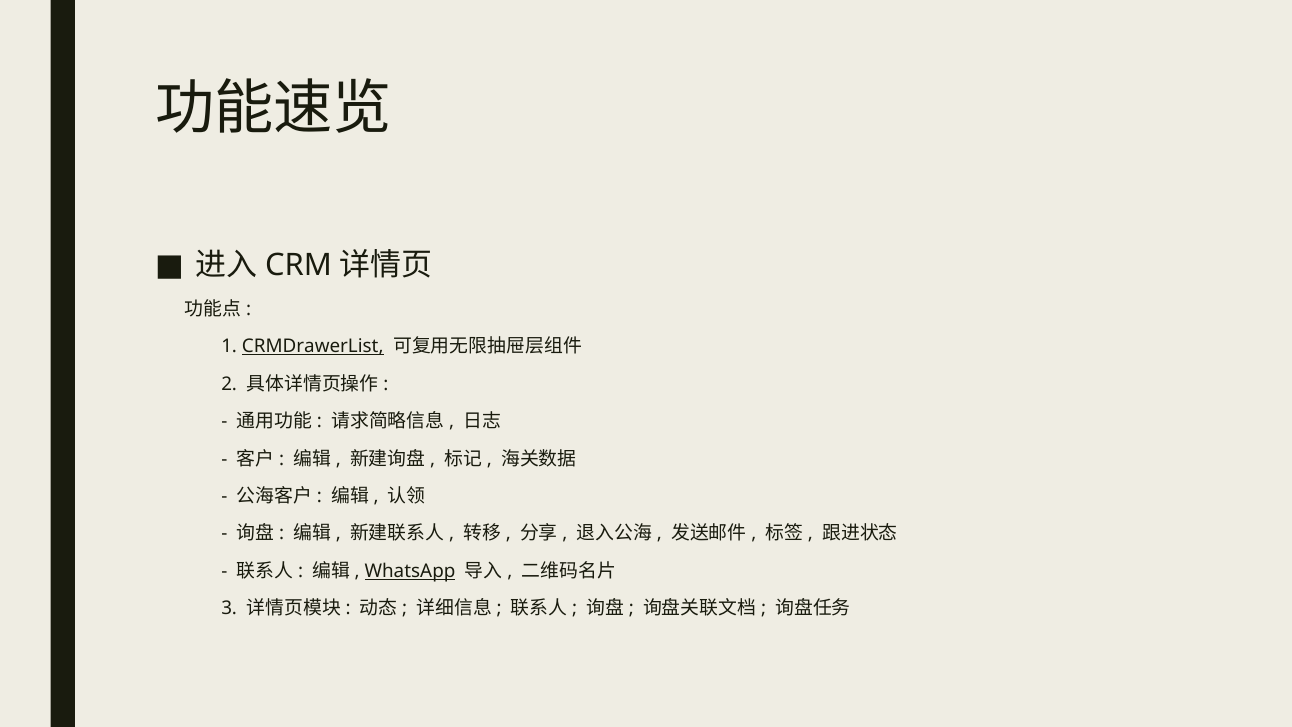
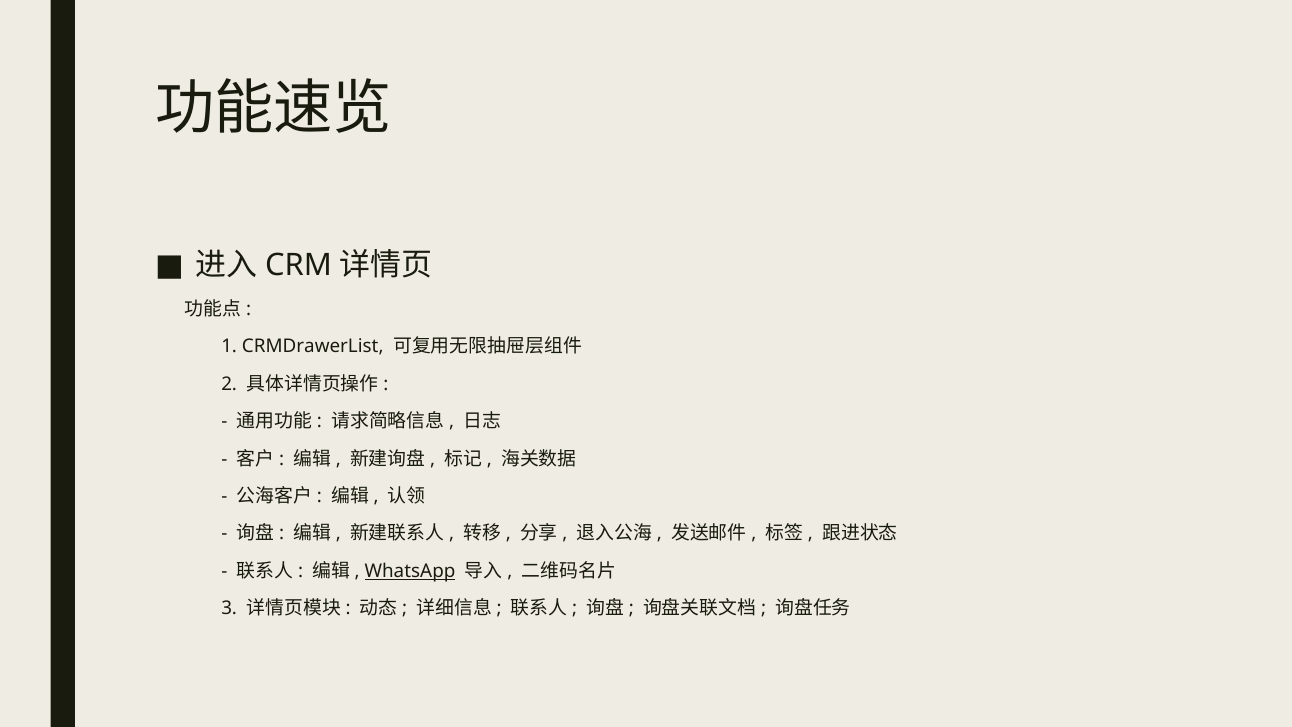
CRMDrawerList underline: present -> none (313, 346)
